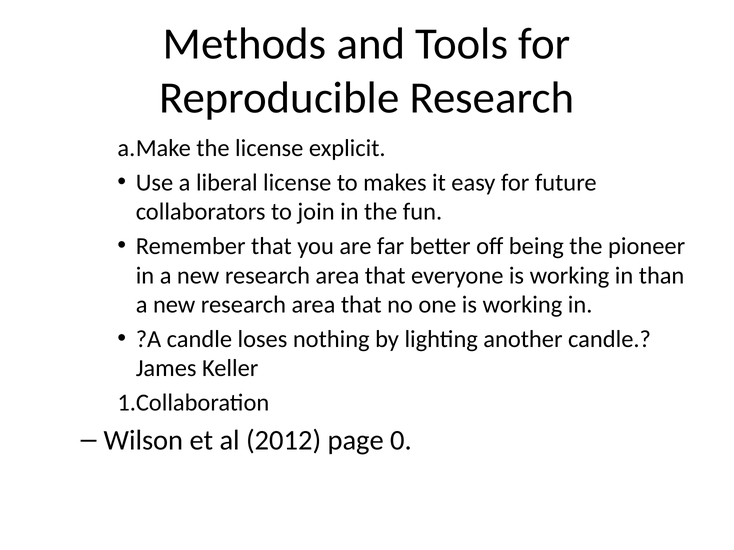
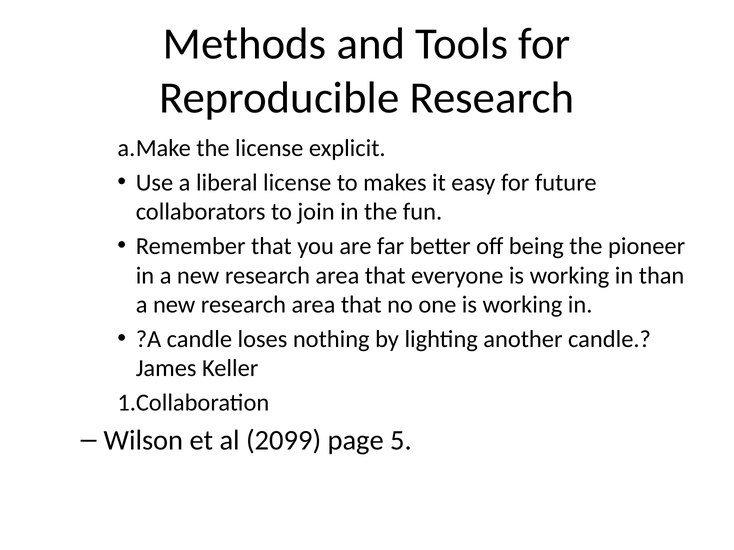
2012: 2012 -> 2099 (284, 441)
0: 0 -> 5 (401, 441)
